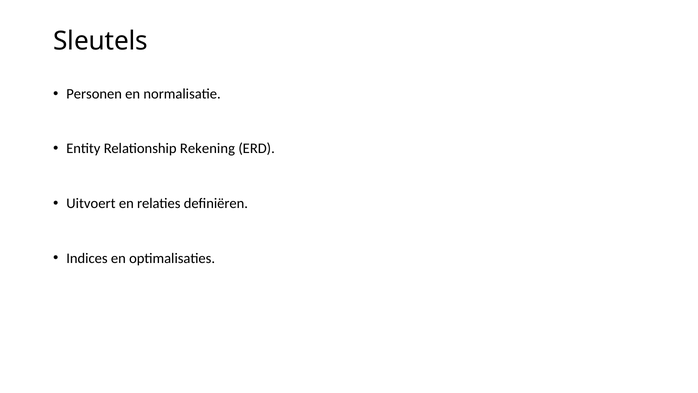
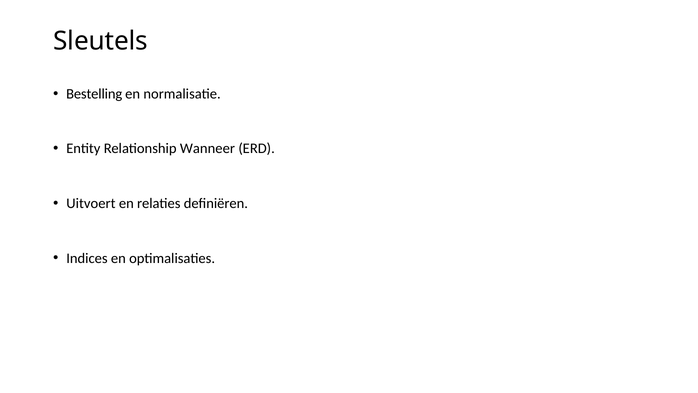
Personen: Personen -> Bestelling (94, 94)
Rekening: Rekening -> Wanneer (207, 149)
